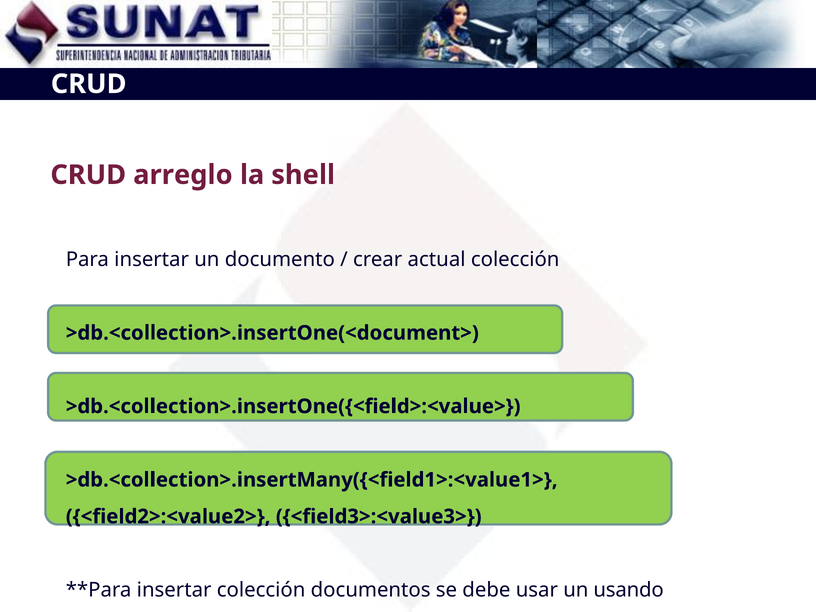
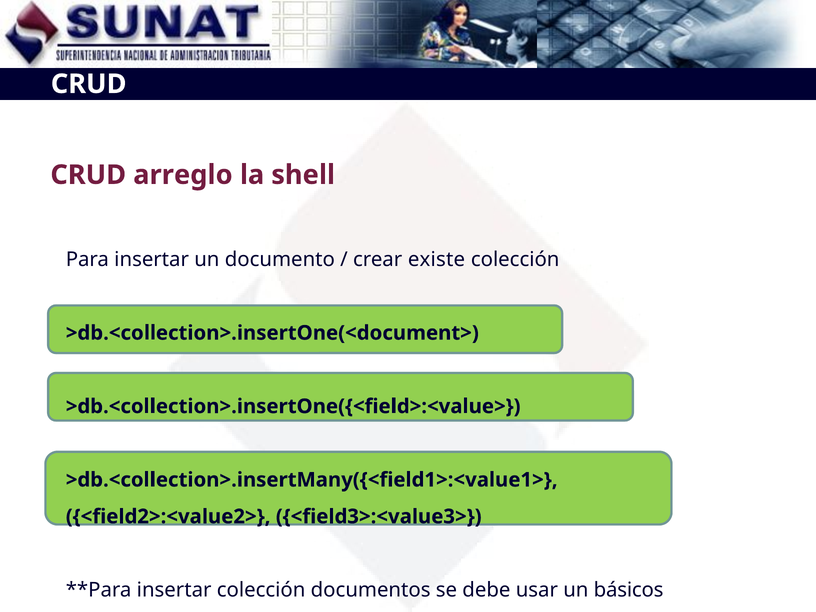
actual: actual -> existe (437, 260)
usando: usando -> básicos (629, 590)
